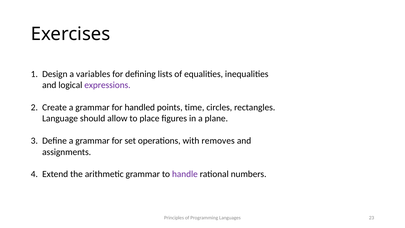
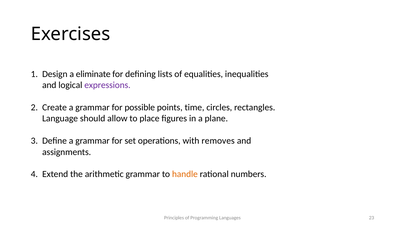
variables: variables -> eliminate (93, 74)
handled: handled -> possible (140, 107)
handle colour: purple -> orange (185, 174)
